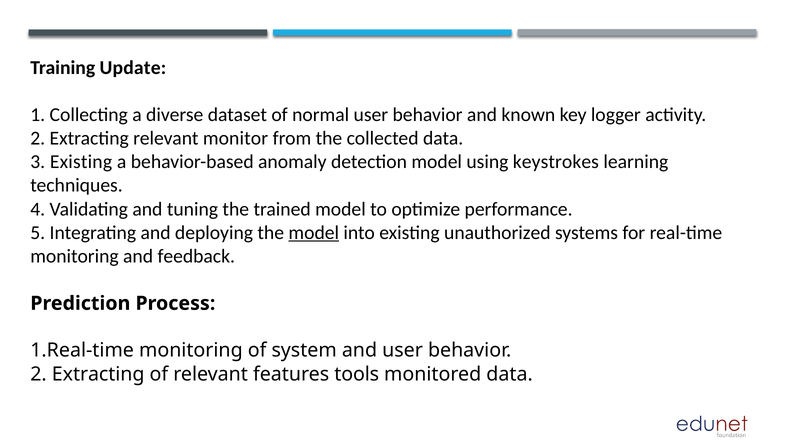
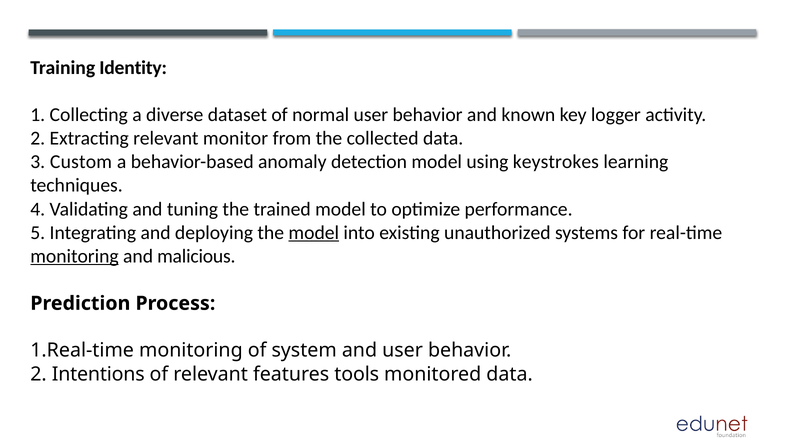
Update: Update -> Identity (133, 68)
3 Existing: Existing -> Custom (81, 162)
monitoring underline: none -> present (74, 256)
feedback: feedback -> malicious (196, 256)
Extracting: Extracting -> Intentions (98, 374)
